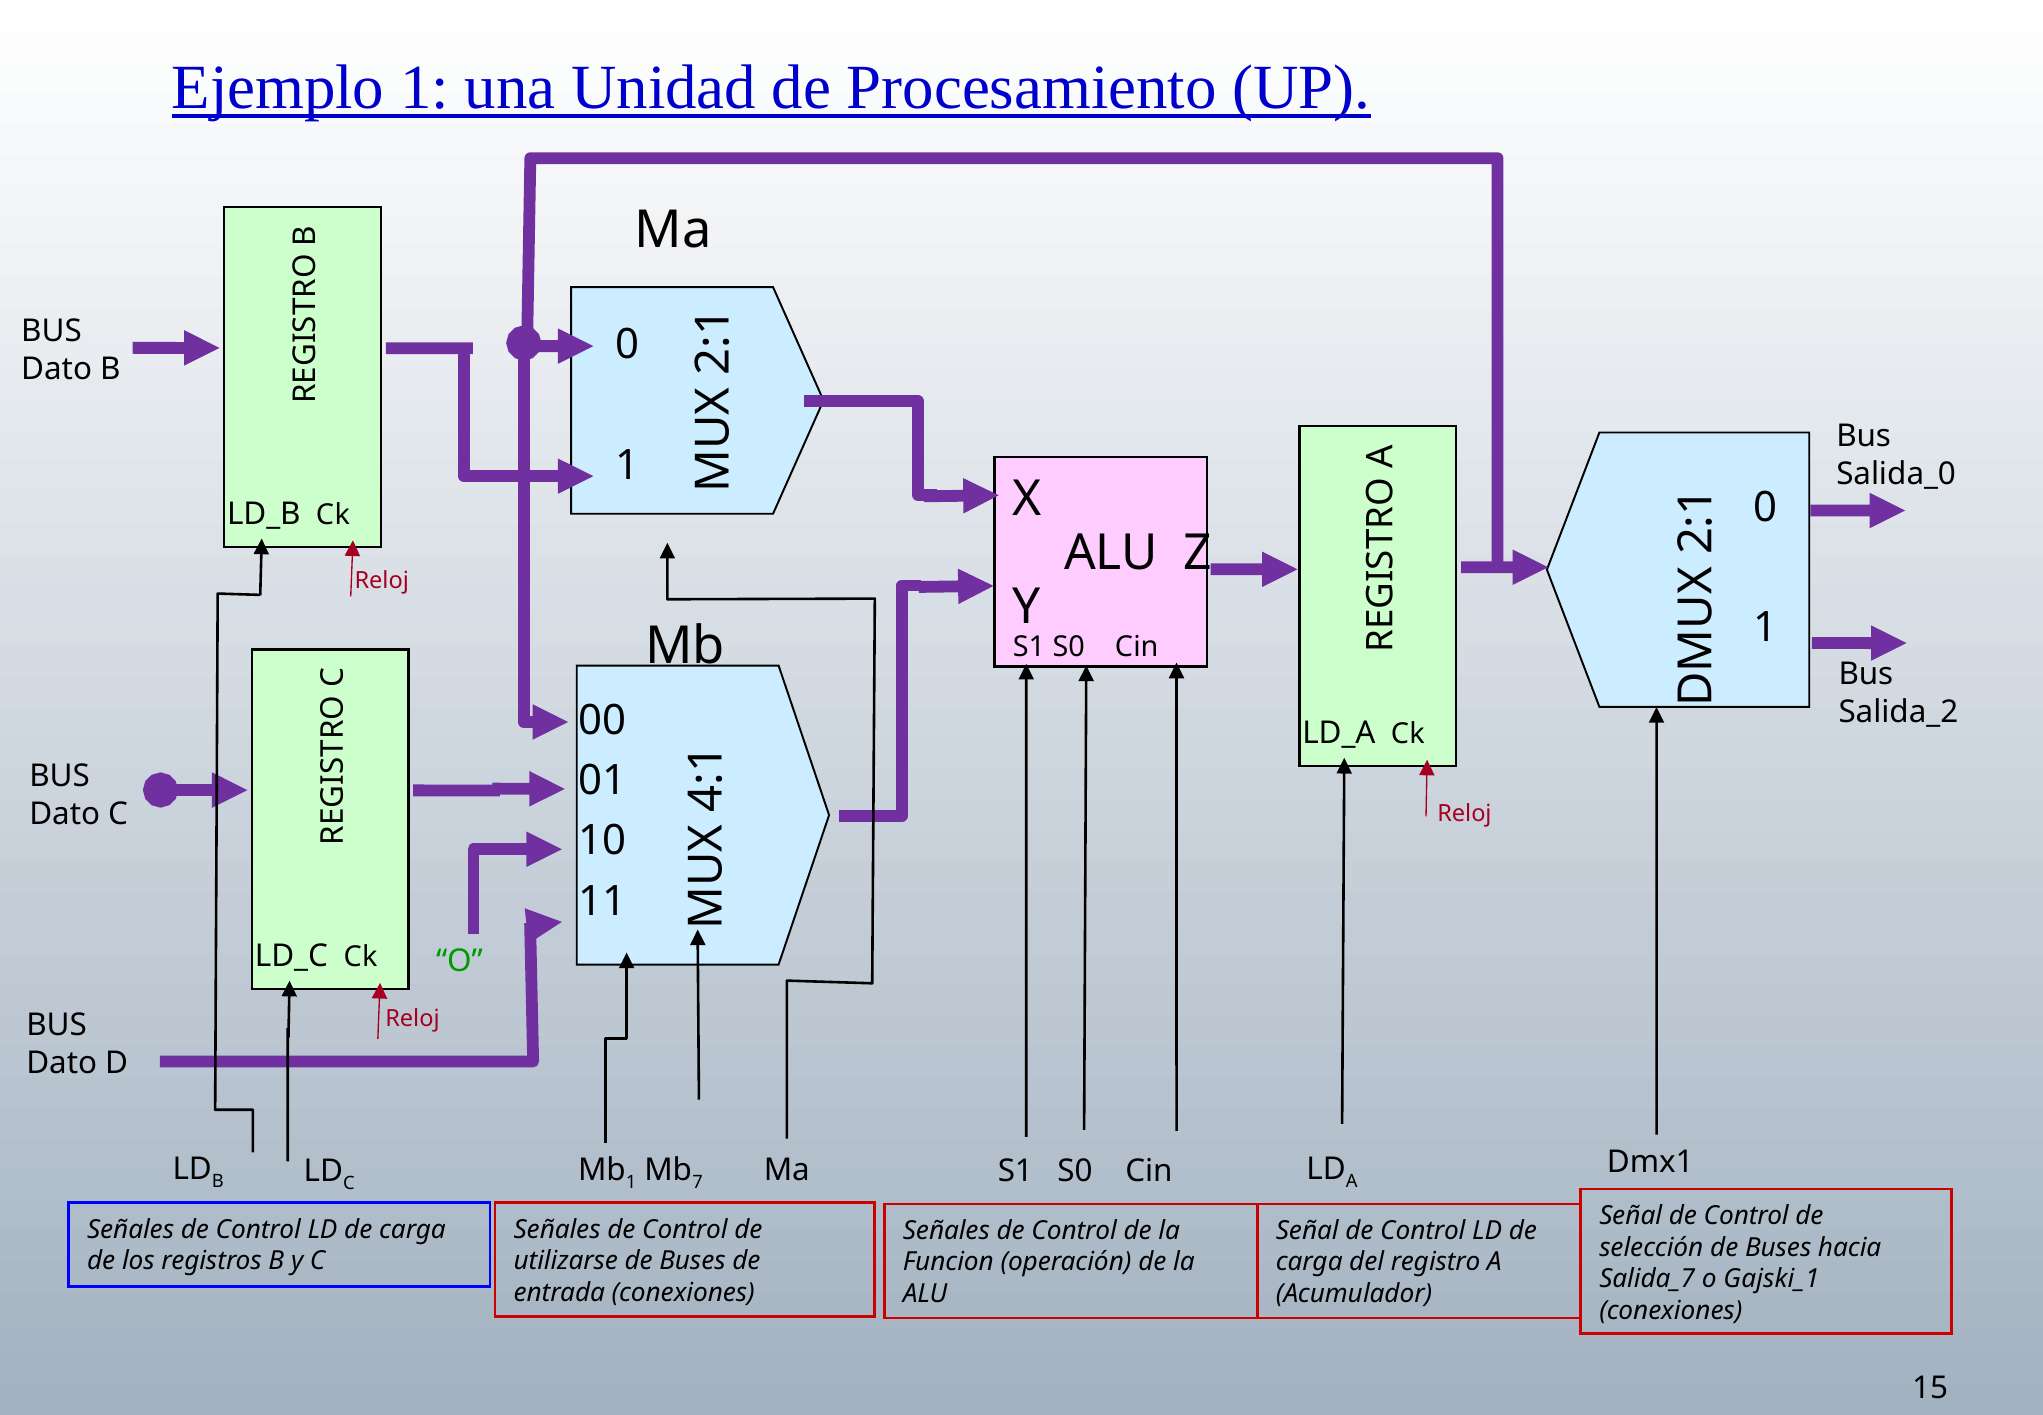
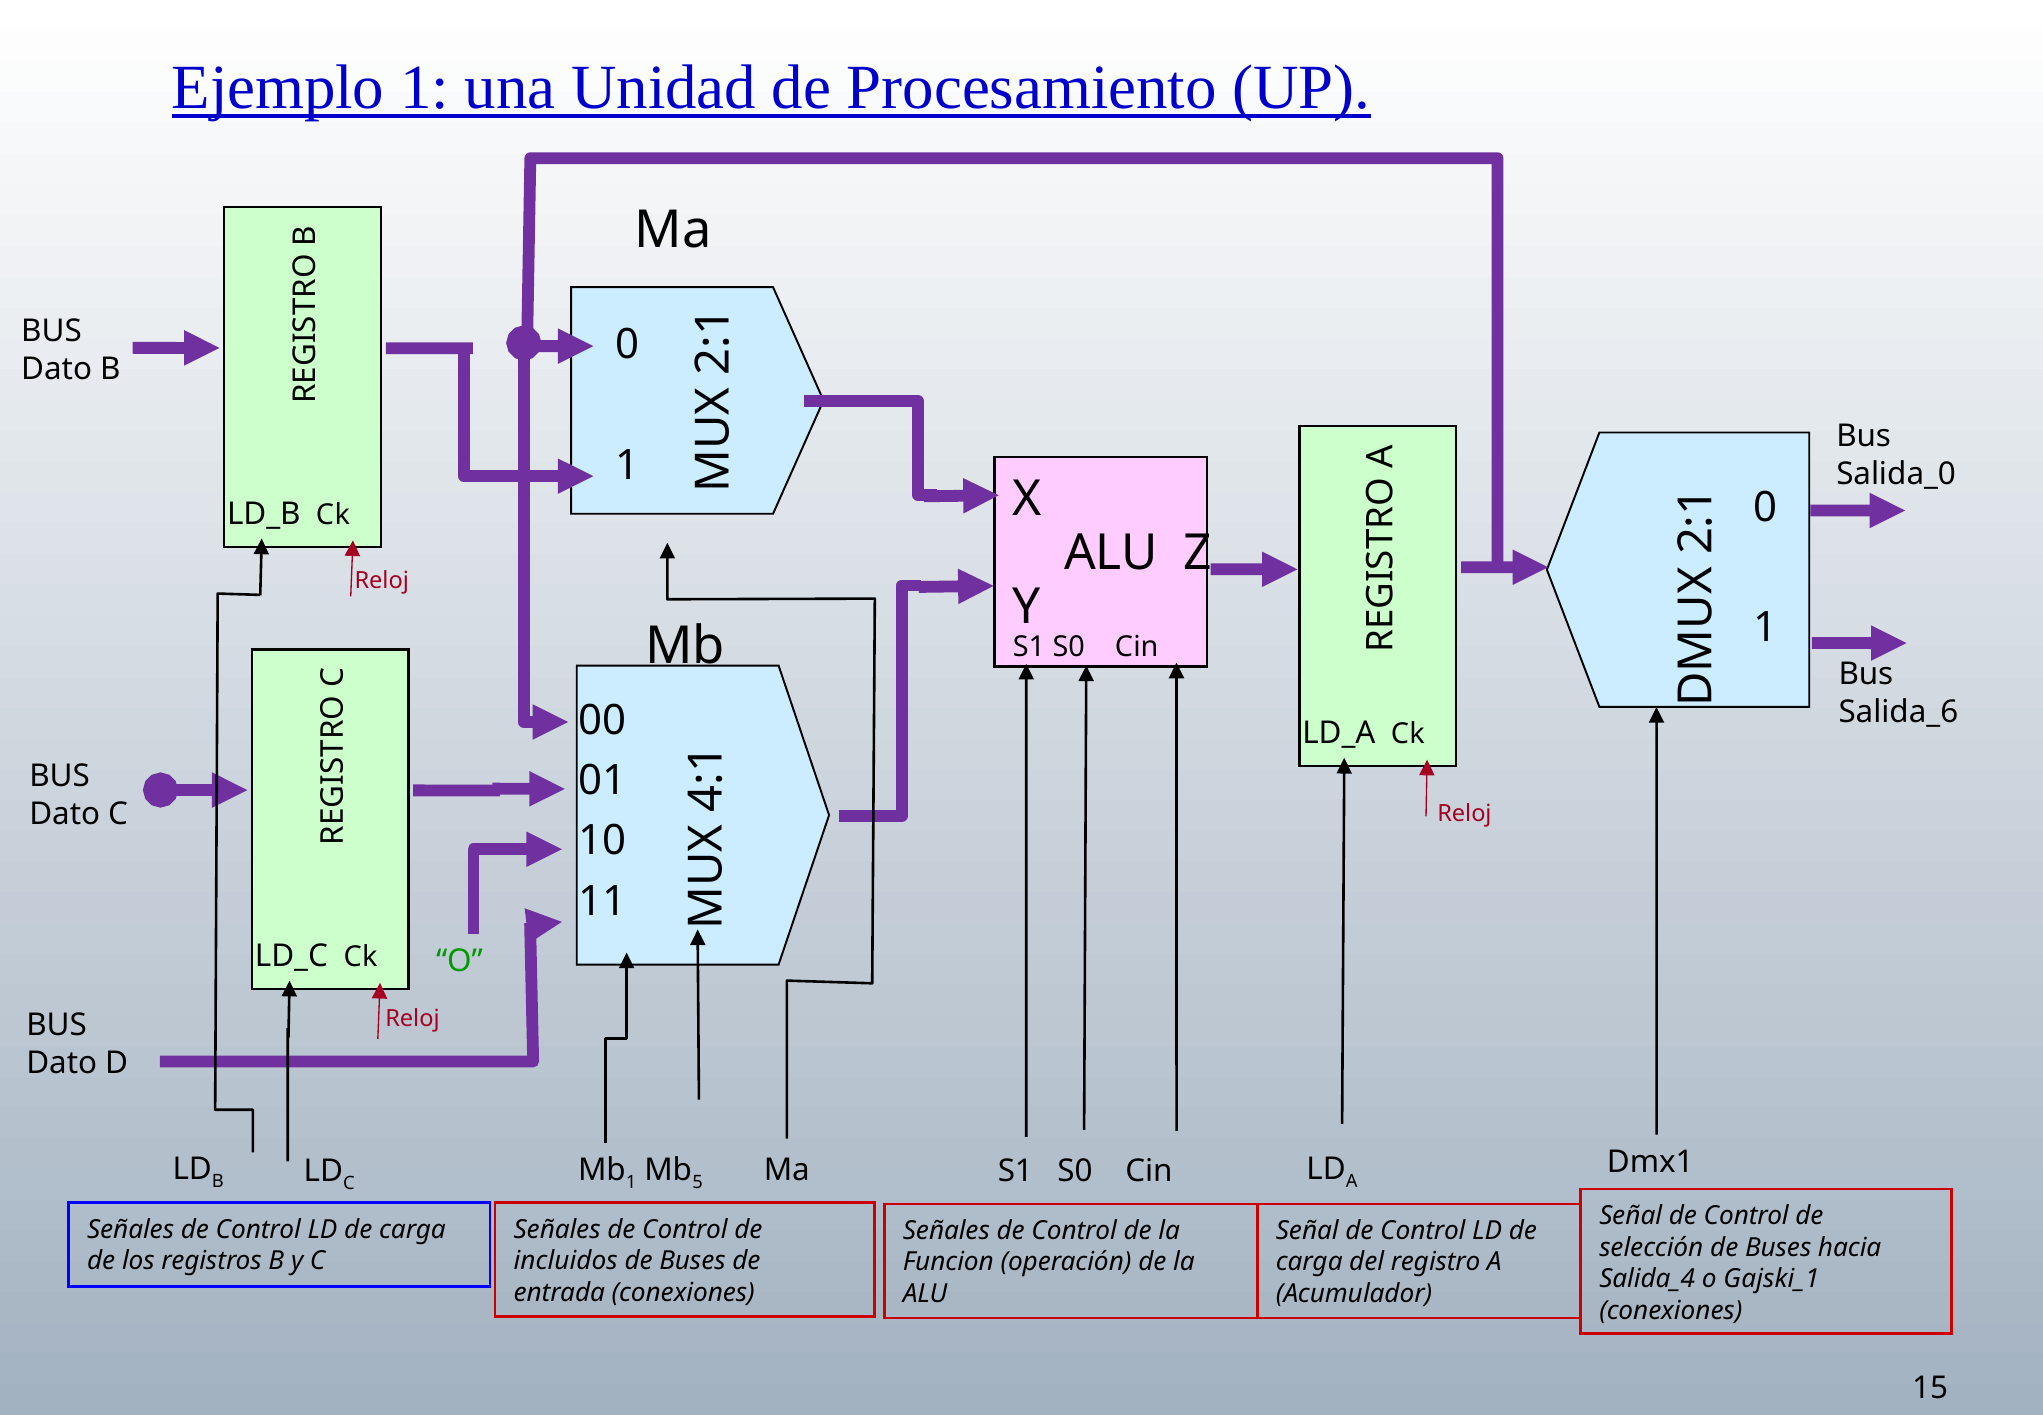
Salida_2: Salida_2 -> Salida_6 (1898, 712)
7: 7 -> 5 (698, 1182)
utilizarse: utilizarse -> incluidos (566, 1260)
Salida_7: Salida_7 -> Salida_4 (1647, 1278)
